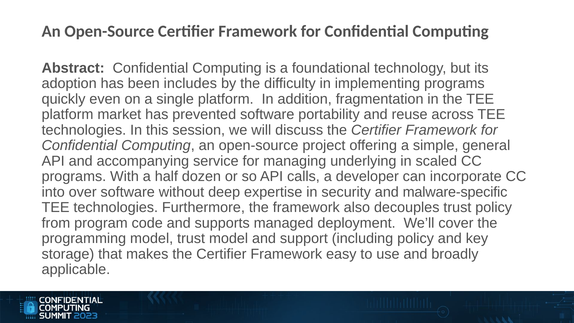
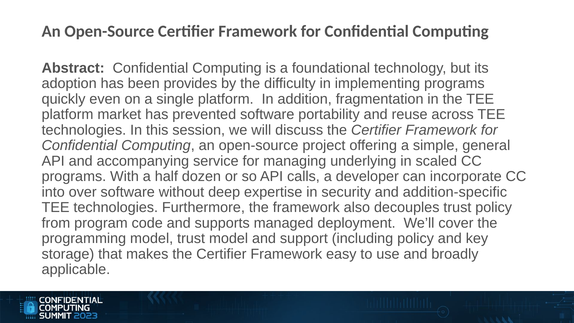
includes: includes -> provides (190, 83)
malware-specific: malware-specific -> addition-specific (455, 192)
